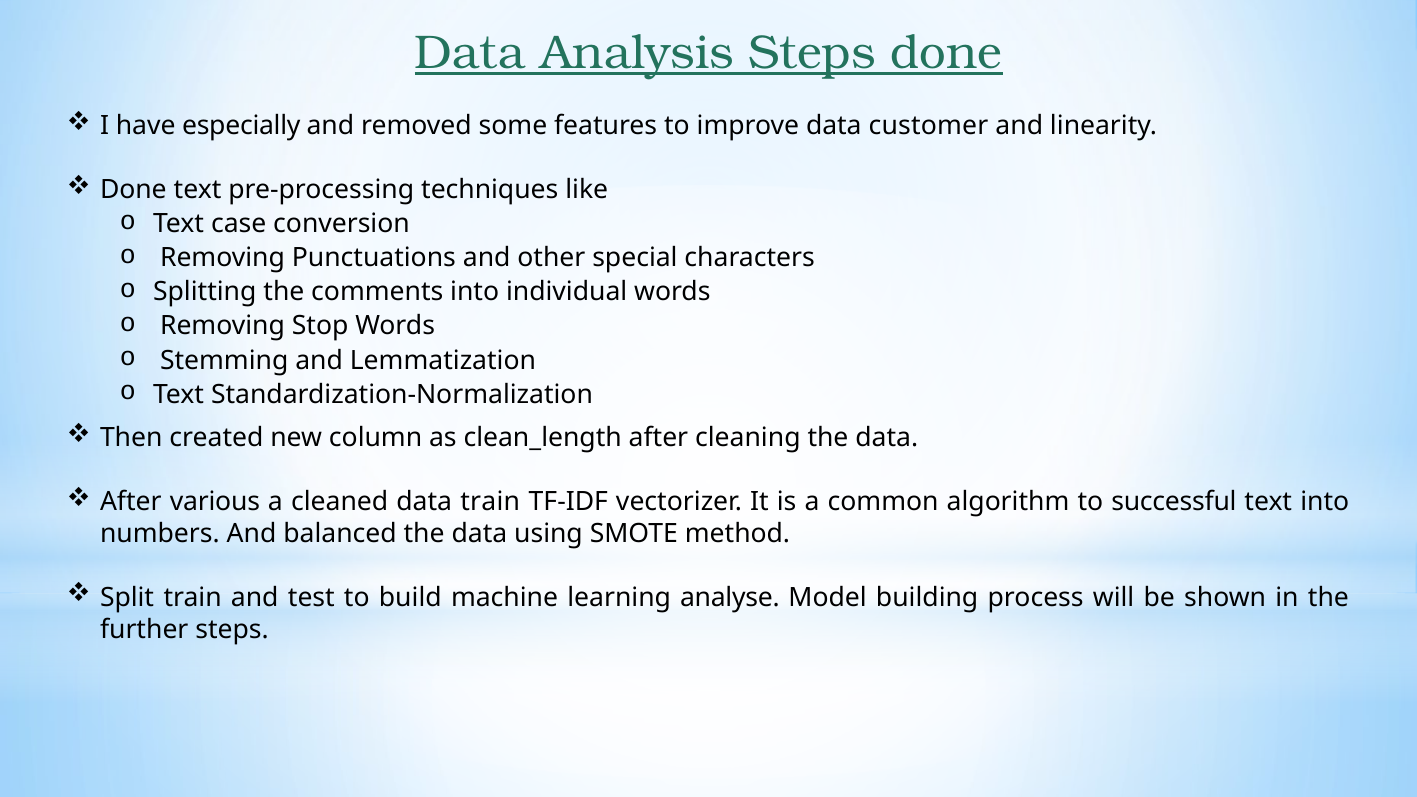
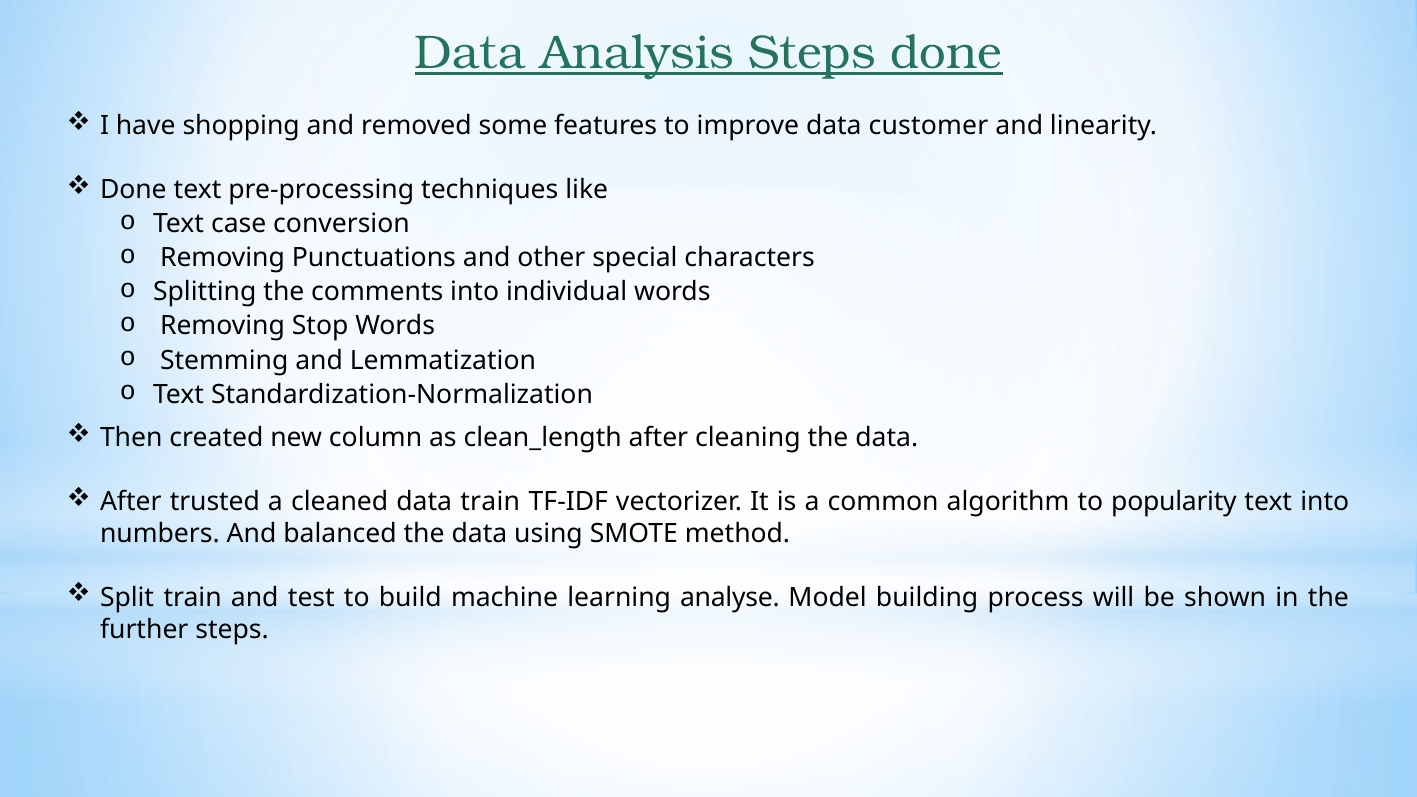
especially: especially -> shopping (241, 126)
various: various -> trusted (215, 502)
successful: successful -> popularity (1174, 502)
